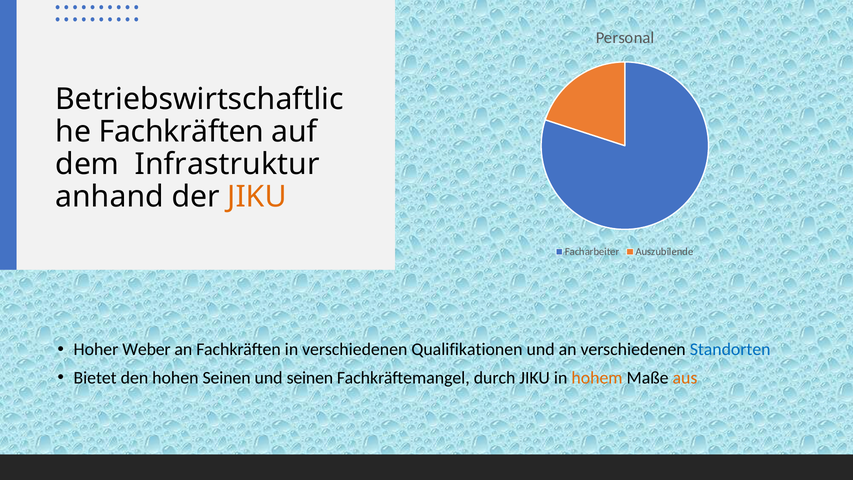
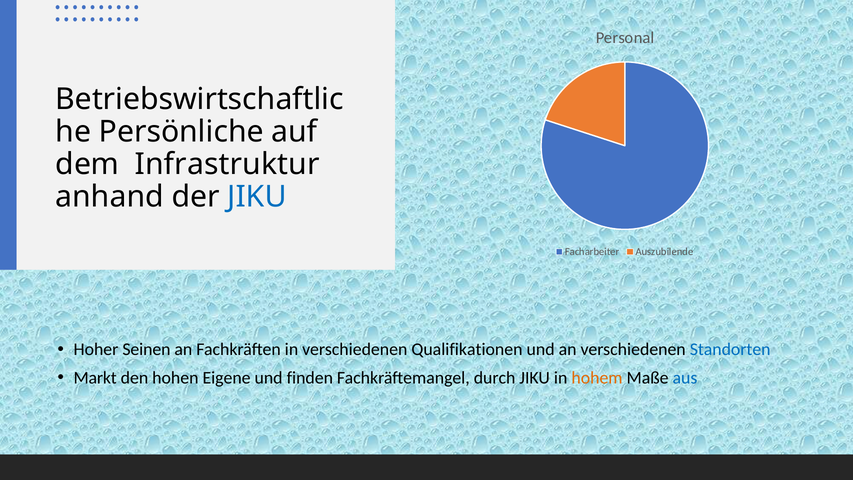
Fachkräften: Fachkräften -> Persönliche (181, 132)
JIKU colour: orange -> blue (257, 197)
Weber: Weber -> Seinen (146, 349)
Bietet: Bietet -> Markt (95, 378)
hohen Seinen: Seinen -> Eigene (227, 378)
und seinen: seinen -> finden (310, 378)
aus colour: orange -> blue (685, 378)
